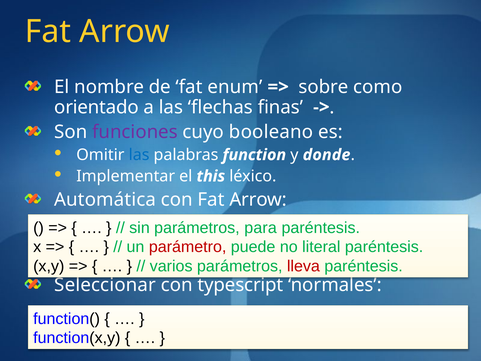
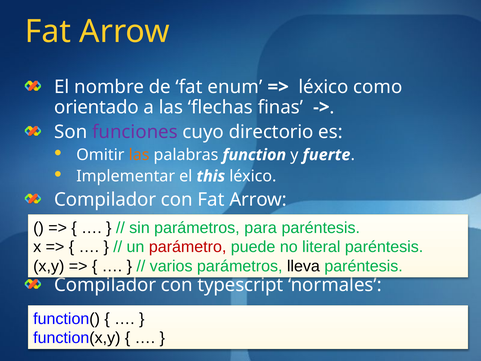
sobre: sobre -> léxico (324, 87)
booleano: booleano -> directorio (271, 132)
las colour: blue -> orange (139, 155)
donde: donde -> fuerte (327, 155)
Automática: Automática -> Compilador (105, 200)
lleva colour: red -> black (303, 266)
Seleccionar: Seleccionar -> Compilador (105, 285)
